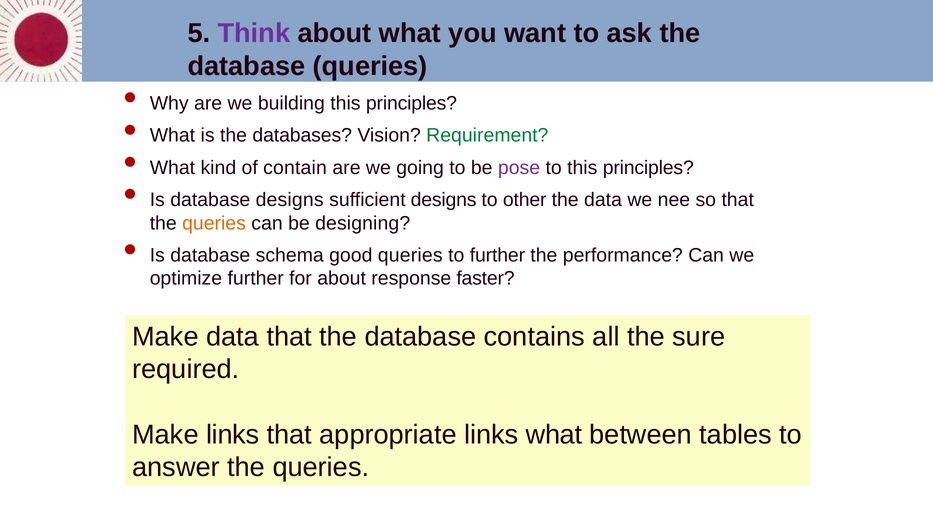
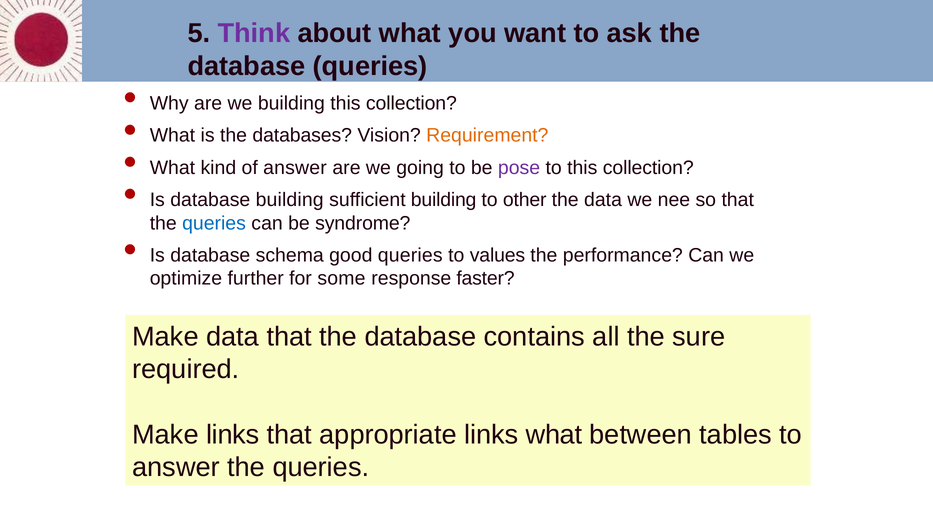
building this principles: principles -> collection (411, 103)
Requirement colour: green -> orange (487, 136)
of contain: contain -> answer (295, 168)
to this principles: principles -> collection (648, 168)
database designs: designs -> building (290, 200)
sufficient designs: designs -> building (444, 200)
queries colour: orange -> blue (214, 223)
designing: designing -> syndrome (363, 223)
to further: further -> values (497, 255)
for about: about -> some (341, 278)
